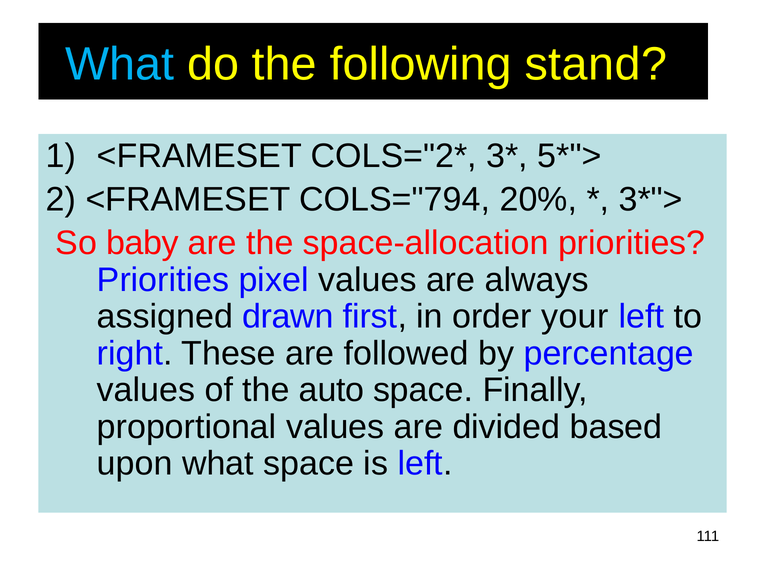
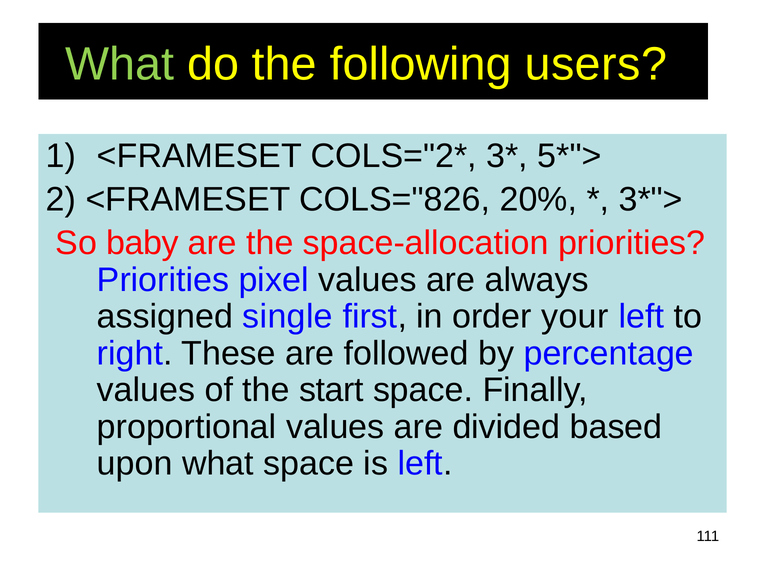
What colour: light blue -> light green (120, 64)
stand: stand -> users (596, 64)
COLS="794: COLS="794 -> COLS="826 (395, 199)
drawn: drawn -> single (288, 316)
auto: auto -> start (332, 390)
